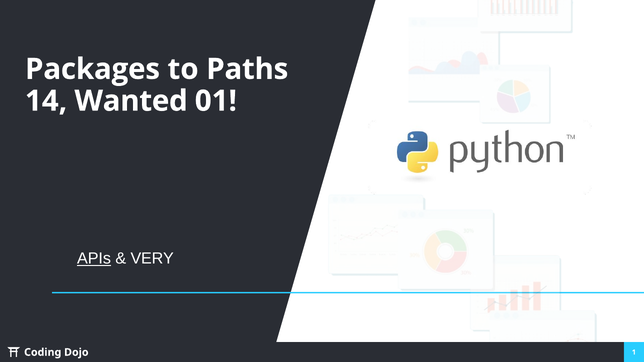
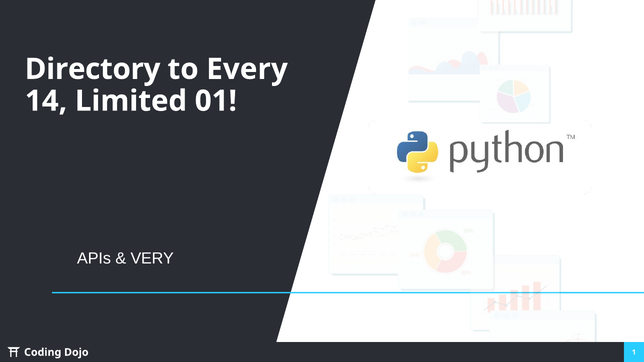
Packages: Packages -> Directory (93, 69)
Paths: Paths -> Every (247, 69)
Wanted: Wanted -> Limited (131, 101)
APIs underline: present -> none (94, 259)
